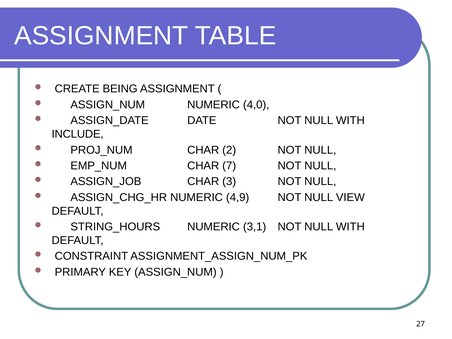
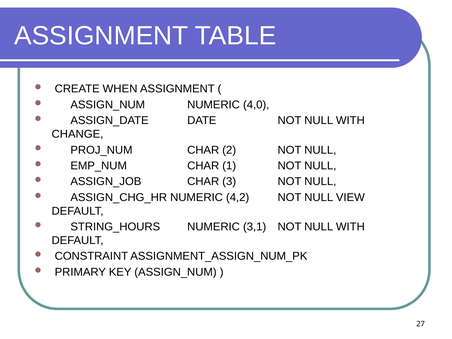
BEING: BEING -> WHEN (120, 89)
INCLUDE: INCLUDE -> CHANGE (78, 134)
7: 7 -> 1 (229, 166)
4,9: 4,9 -> 4,2 (238, 197)
